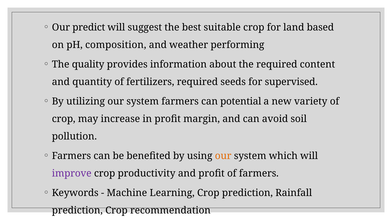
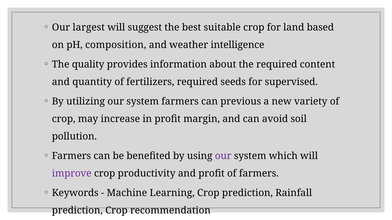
predict: predict -> largest (89, 27)
performing: performing -> intelligence (237, 45)
potential: potential -> previous (241, 102)
our colour: orange -> purple (223, 156)
